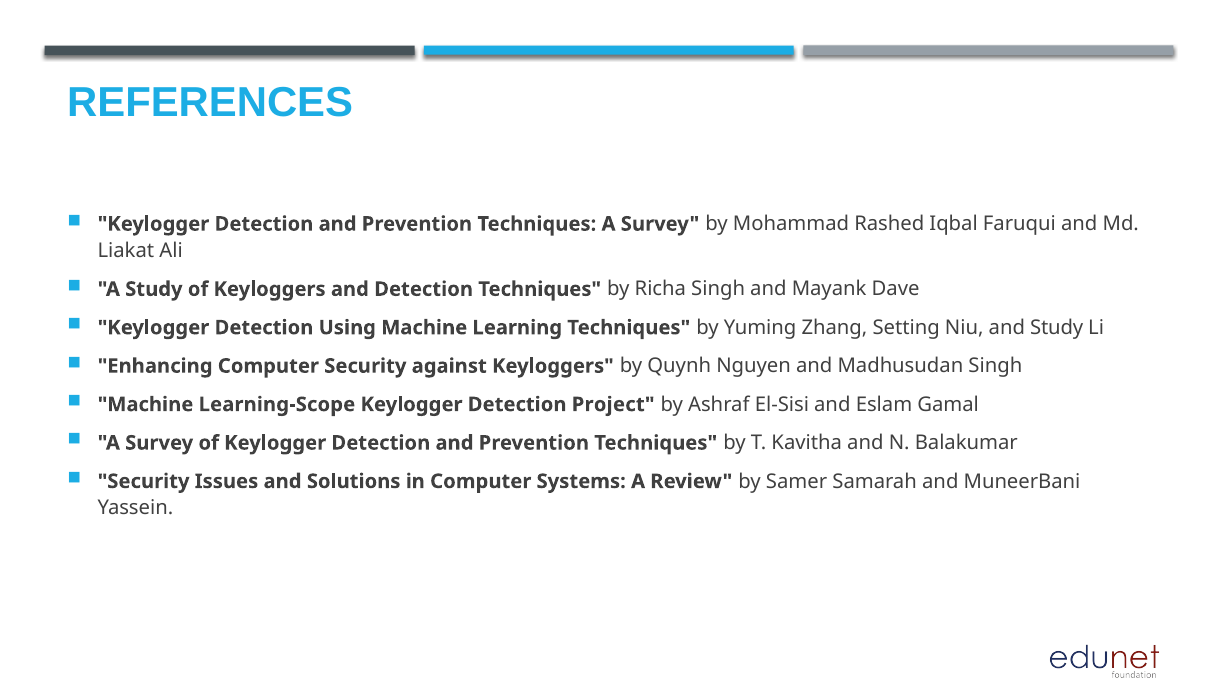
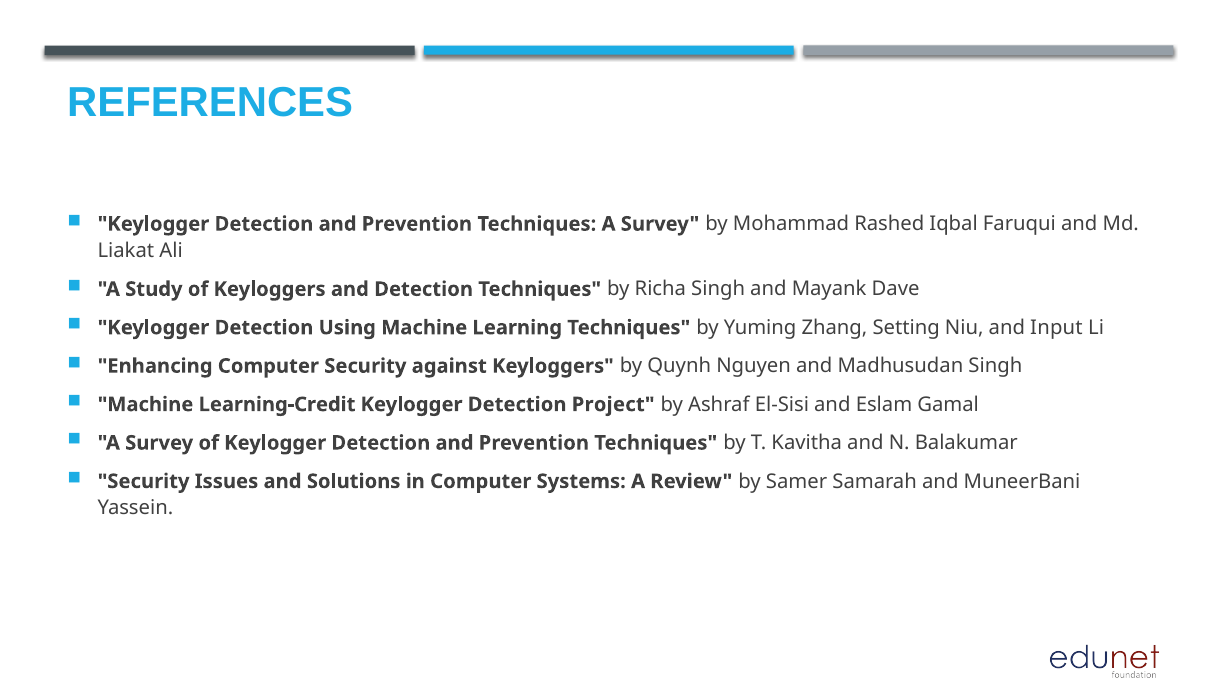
and Study: Study -> Input (1056, 328)
Learning-Scope: Learning-Scope -> Learning-Credit (277, 405)
